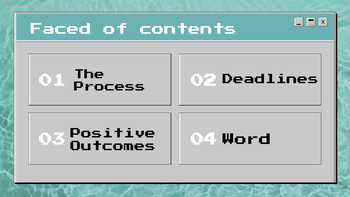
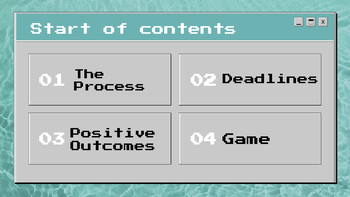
Faced: Faced -> Start (61, 31)
Word: Word -> Game (247, 142)
